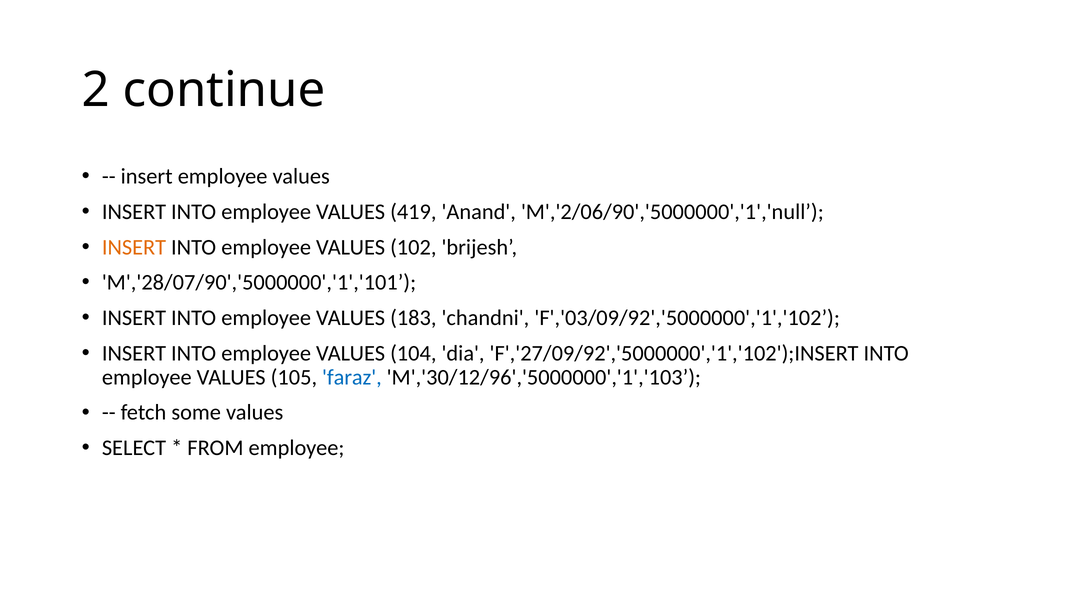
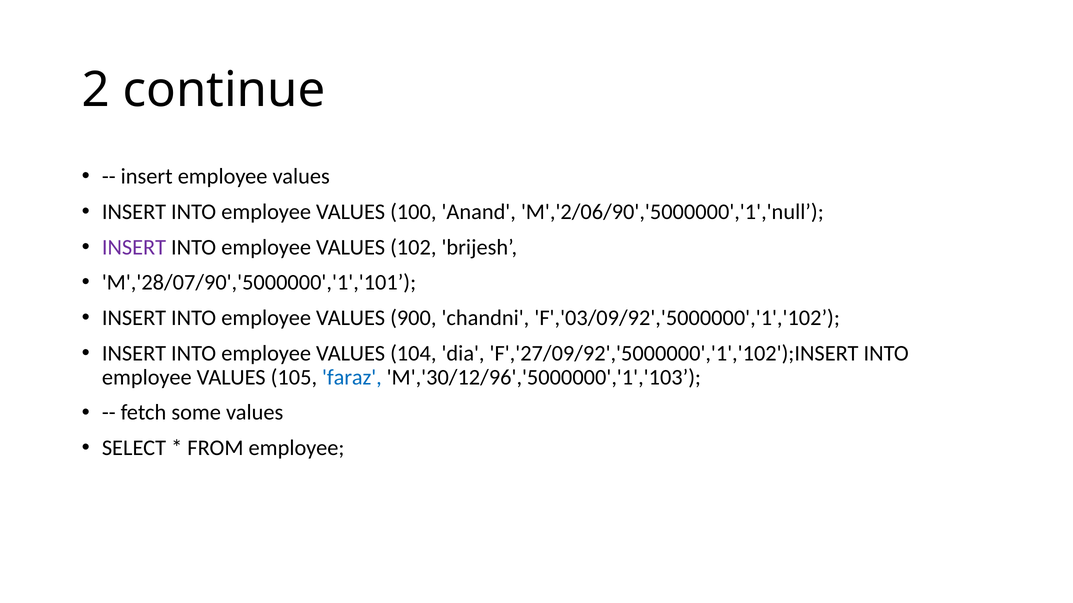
419: 419 -> 100 (413, 212)
INSERT colour: orange -> purple (134, 247)
183: 183 -> 900 (413, 318)
